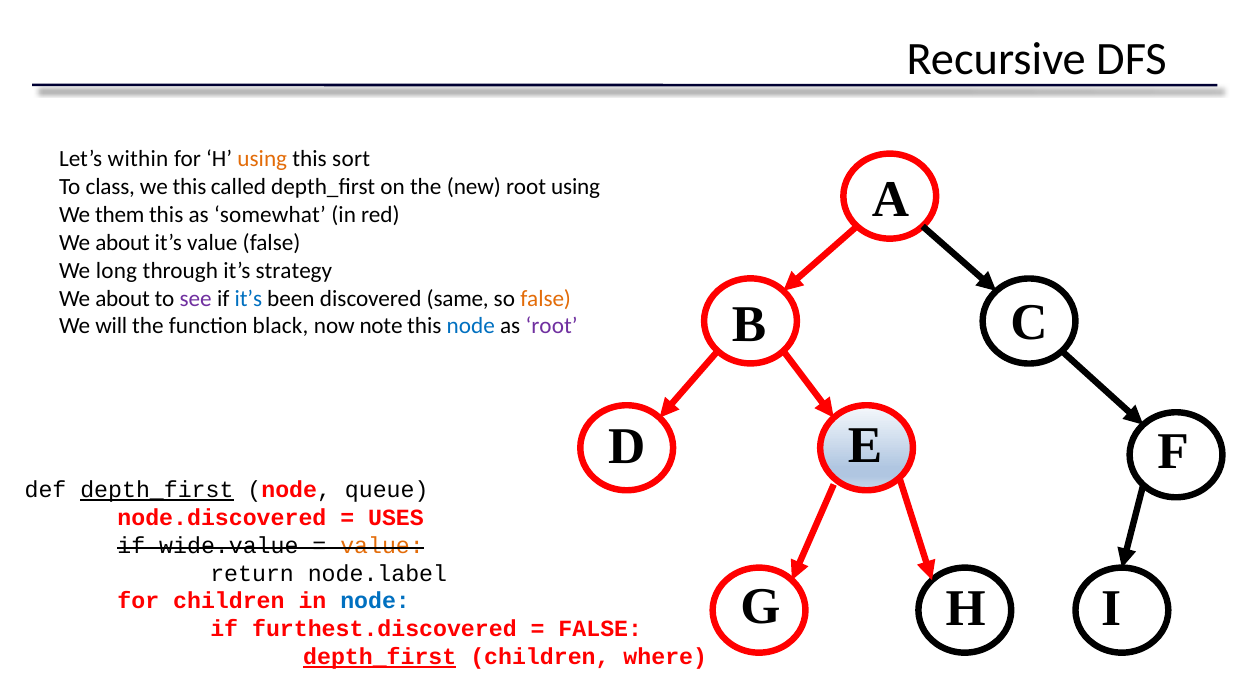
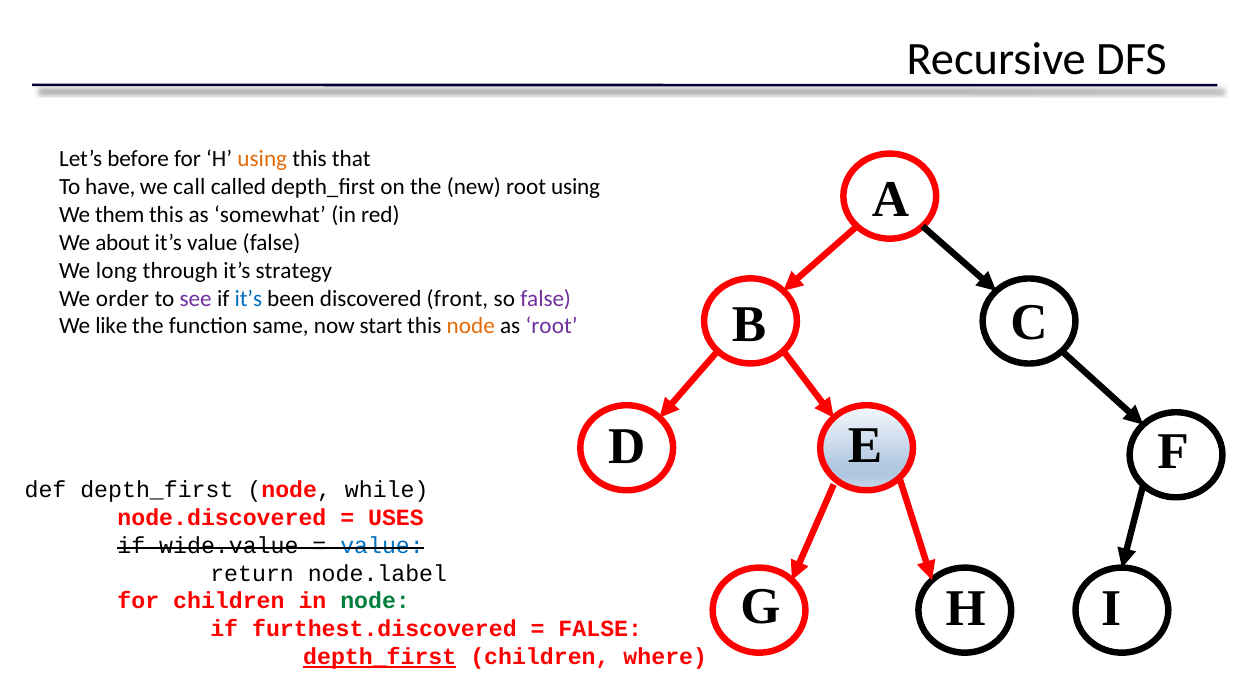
within: within -> before (138, 159)
sort: sort -> that (351, 159)
class: class -> have (110, 187)
we this: this -> call (189, 187)
about: about -> order (122, 299)
same: same -> front (457, 299)
false colour: orange -> purple (546, 299)
will: will -> like (111, 326)
black: black -> same (281, 326)
note: note -> start (381, 326)
node colour: blue -> orange (471, 326)
depth_first underline: present -> none (157, 490)
queue: queue -> while (387, 490)
value colour: orange -> blue (382, 546)
node colour: blue -> green (375, 602)
